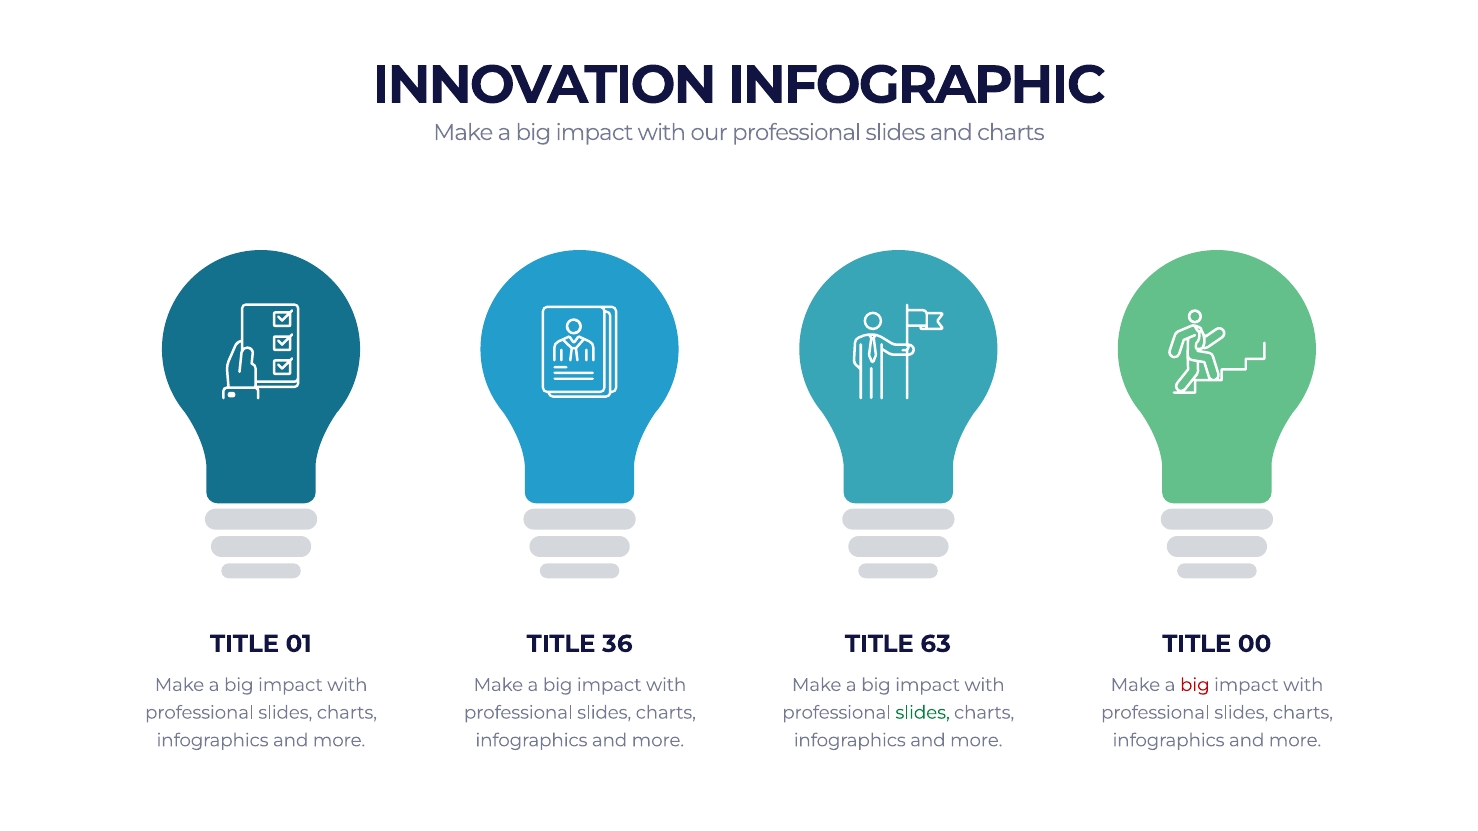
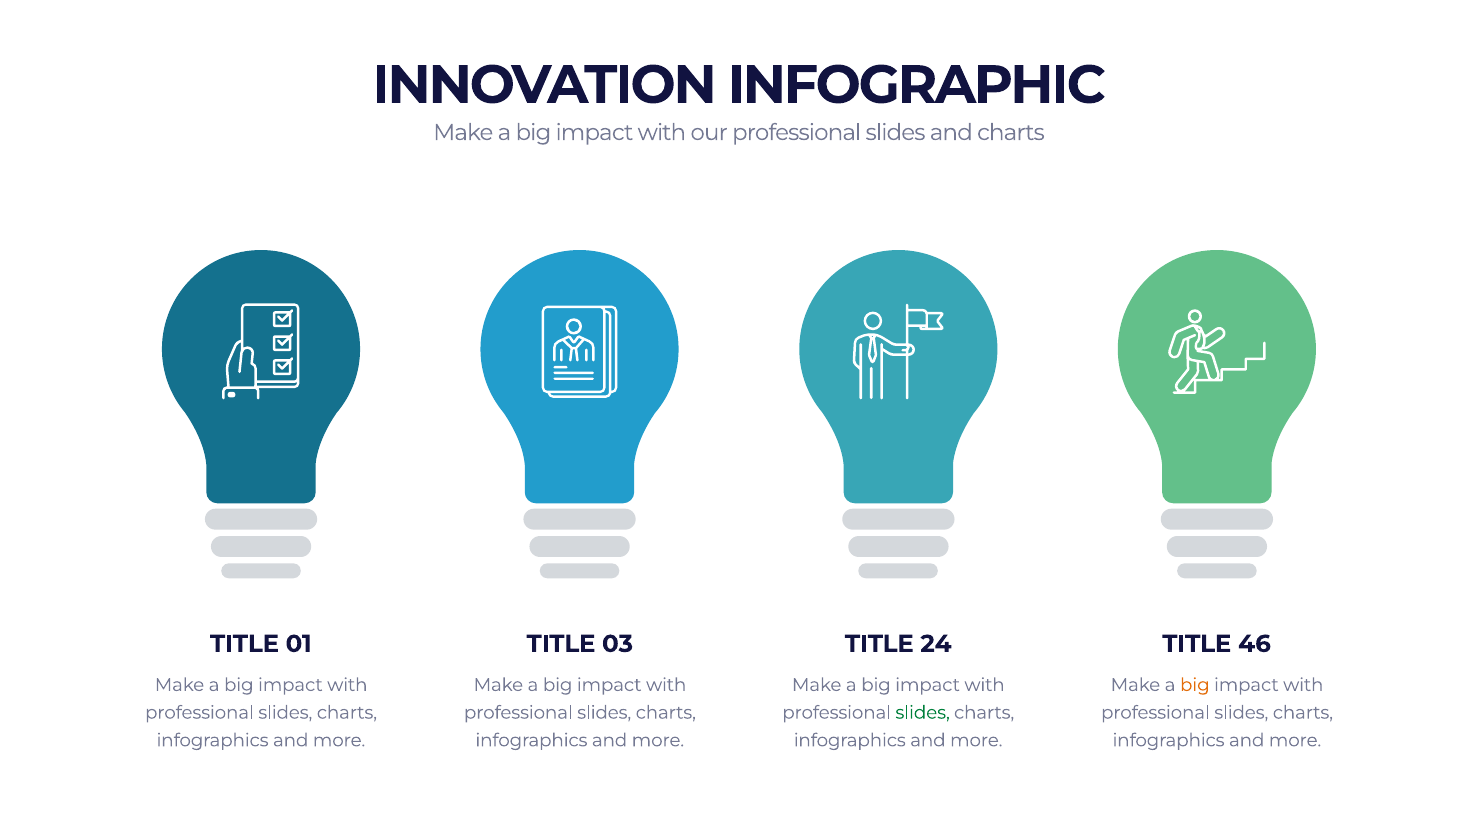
36: 36 -> 03 (618, 644)
63: 63 -> 24 (936, 644)
00: 00 -> 46 (1254, 644)
big colour: red -> orange (1195, 685)
